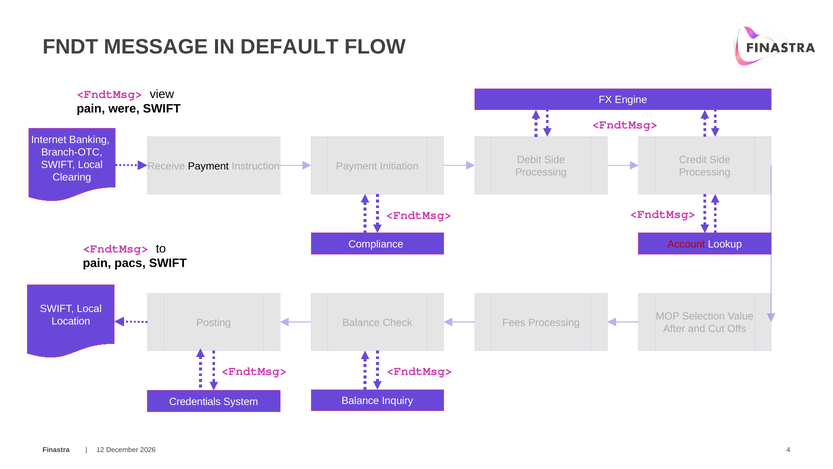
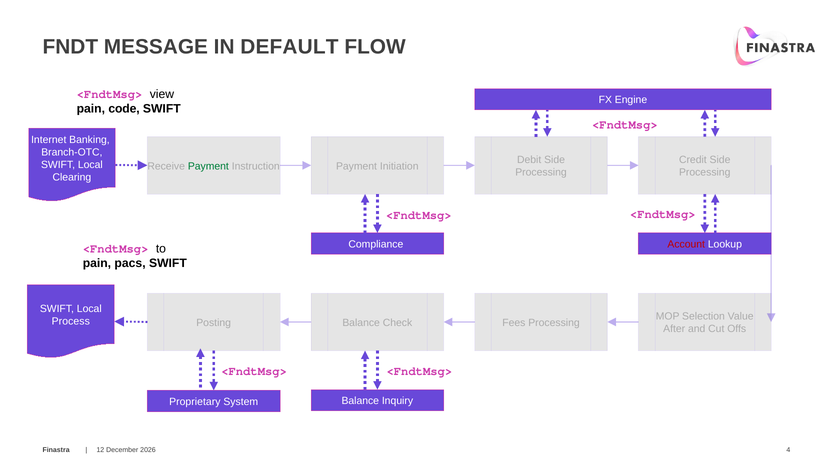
were: were -> code (124, 109)
Payment colour: black -> green (208, 166)
Location: Location -> Process (71, 321)
Credentials: Credentials -> Proprietary (195, 401)
